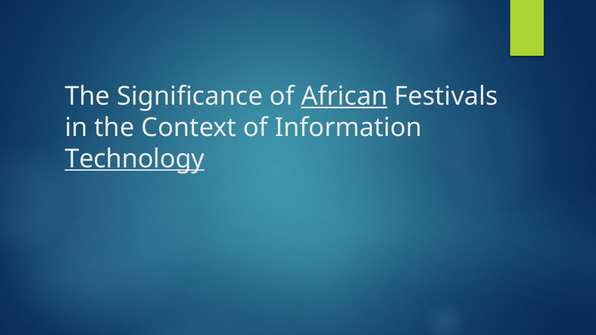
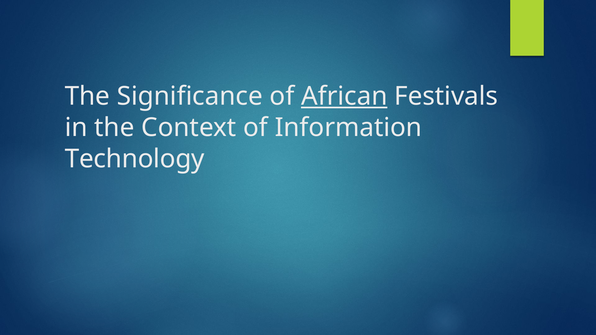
Technology underline: present -> none (135, 159)
